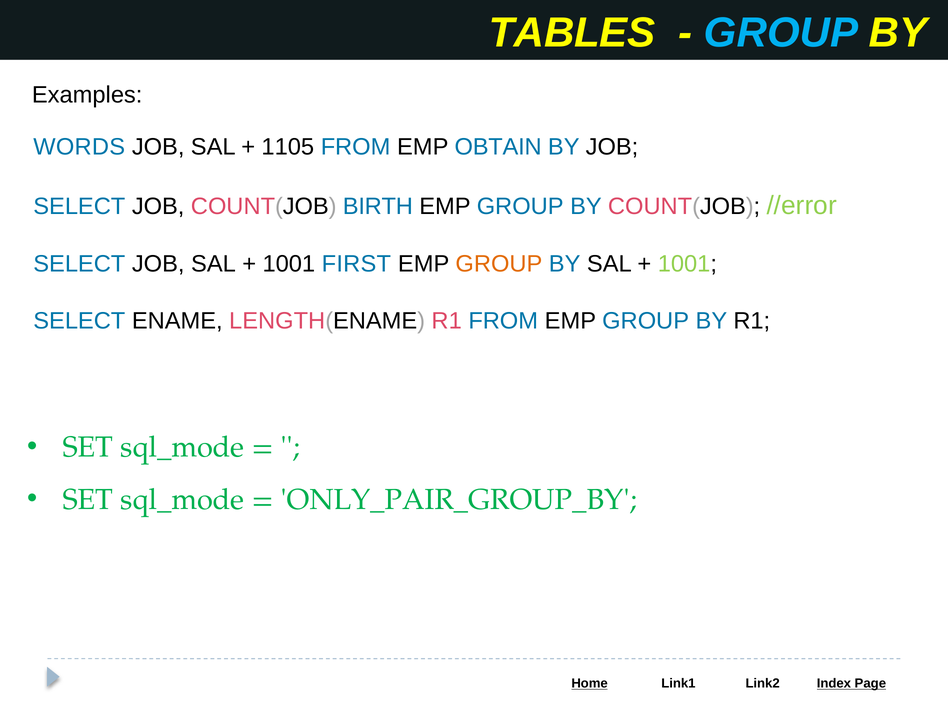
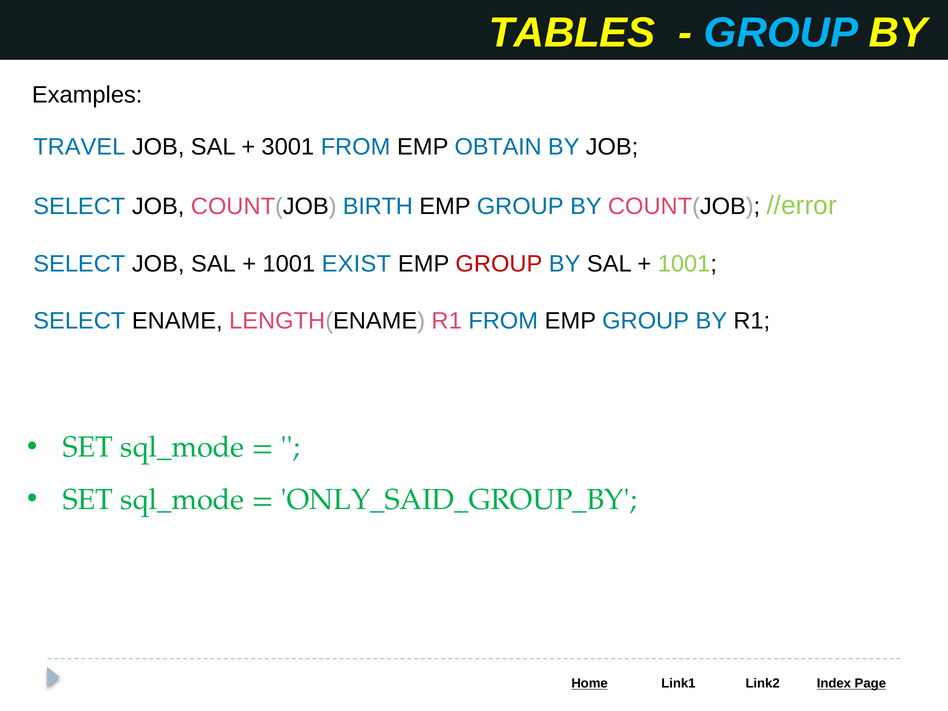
WORDS: WORDS -> TRAVEL (79, 147)
1105: 1105 -> 3001 (288, 147)
FIRST: FIRST -> EXIST (356, 264)
GROUP colour: orange -> red (499, 264)
ONLY_PAIR_GROUP_BY: ONLY_PAIR_GROUP_BY -> ONLY_SAID_GROUP_BY (459, 499)
